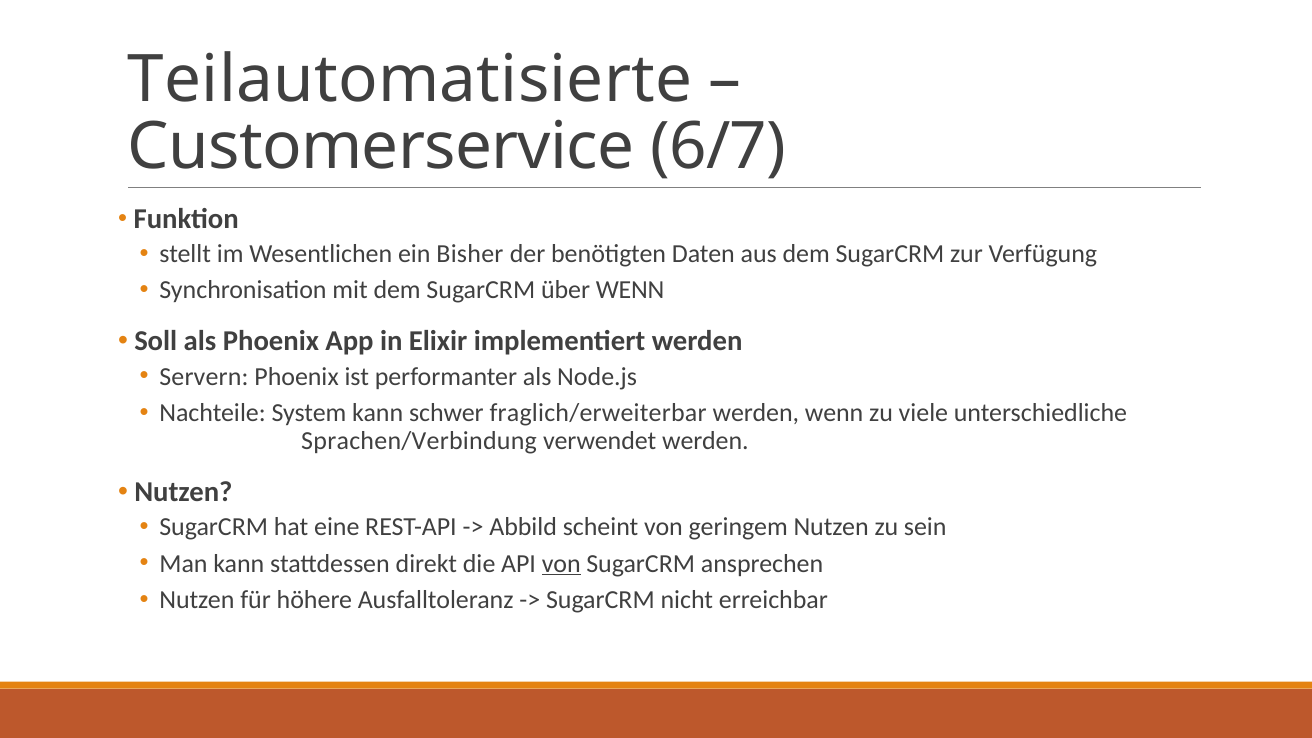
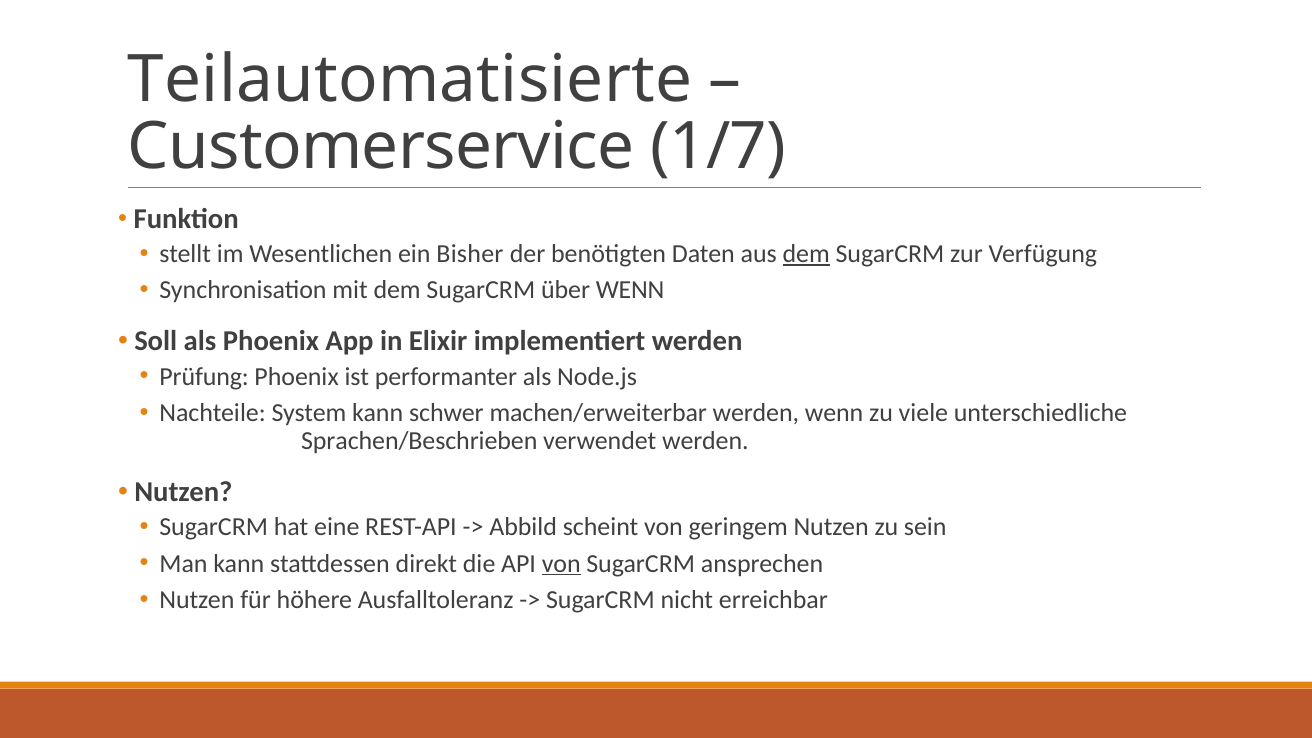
6/7: 6/7 -> 1/7 (718, 147)
dem underline: none -> present (806, 254)
Servern: Servern -> Prüfung (204, 377)
fraglich/erweiterbar: fraglich/erweiterbar -> machen/erweiterbar (598, 413)
Sprachen/Verbindung: Sprachen/Verbindung -> Sprachen/Beschrieben (419, 441)
